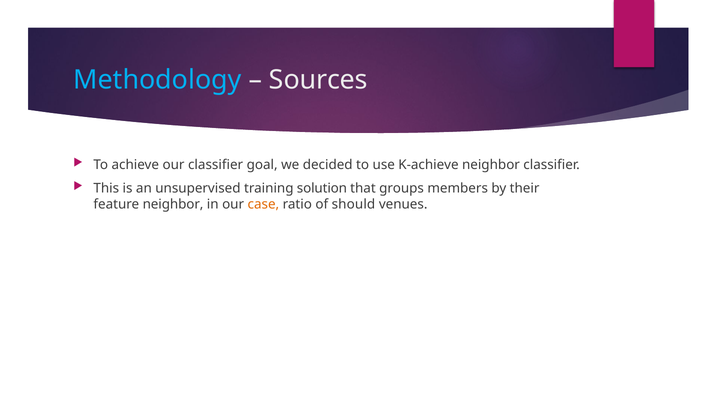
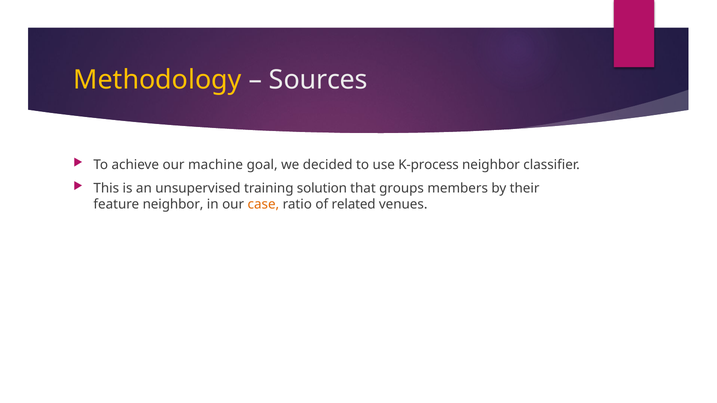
Methodology colour: light blue -> yellow (157, 80)
our classifier: classifier -> machine (216, 165)
K-achieve: K-achieve -> K-process (429, 165)
should: should -> related (354, 205)
